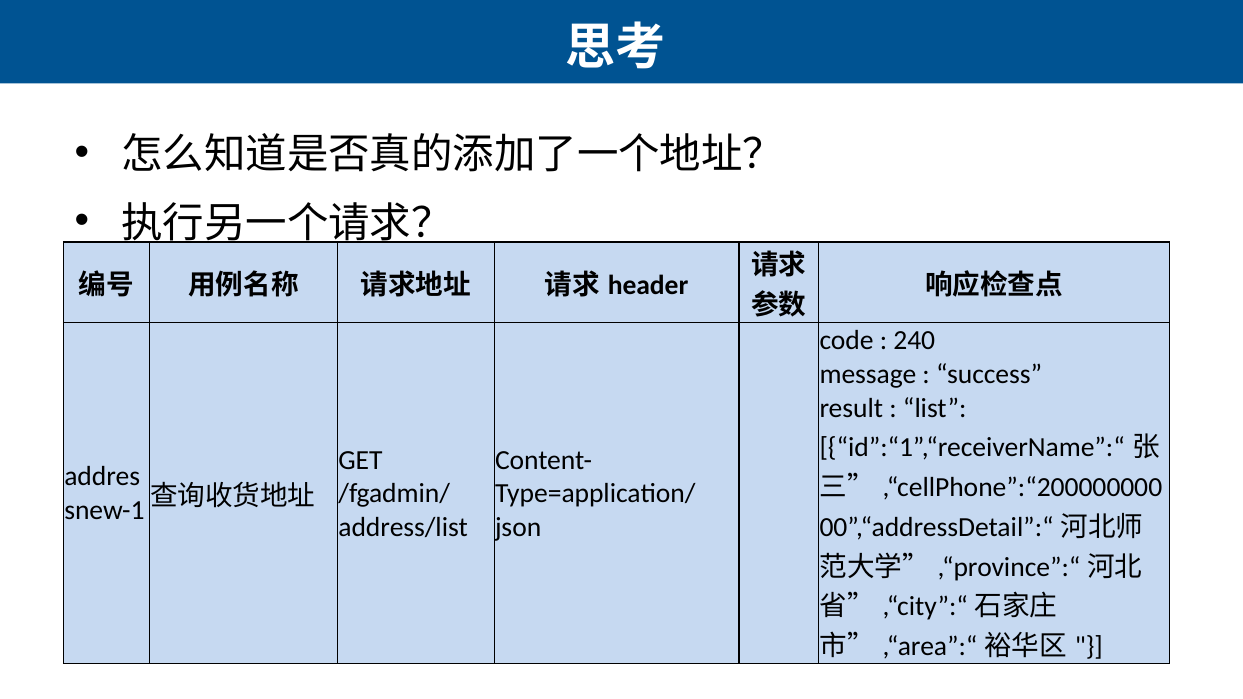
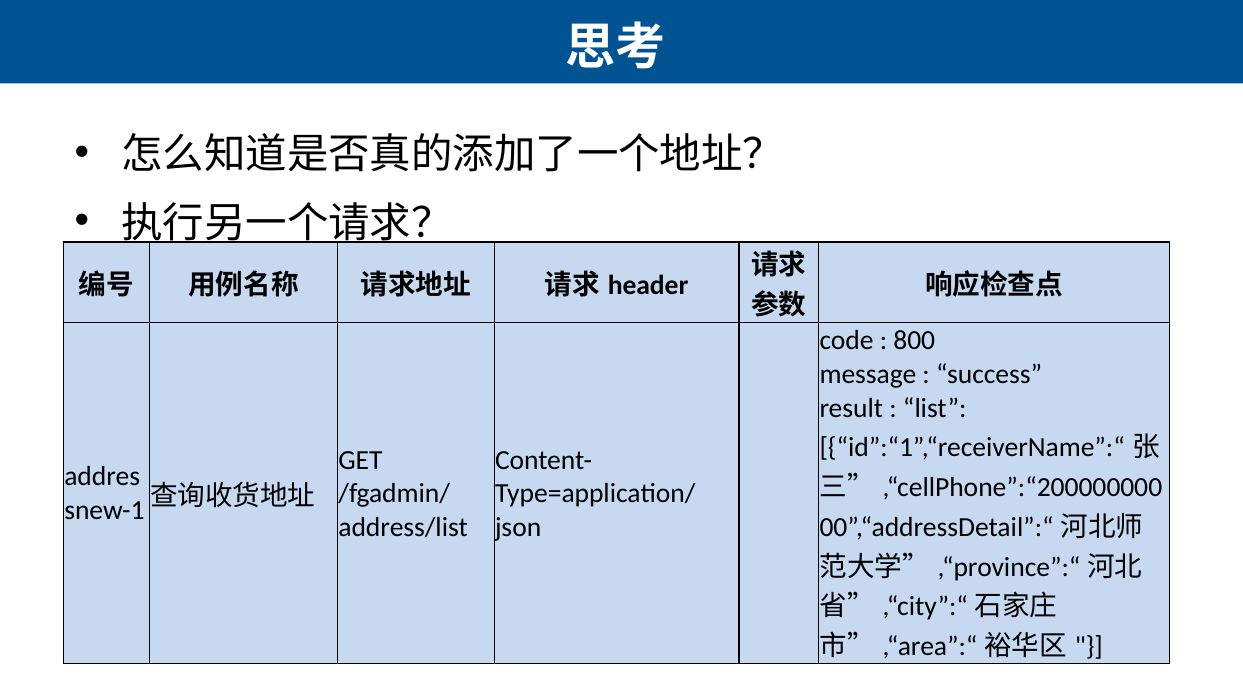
240: 240 -> 800 (914, 341)
